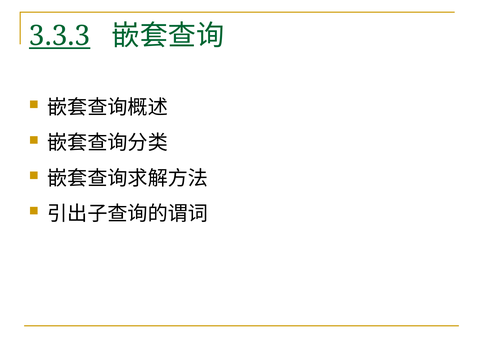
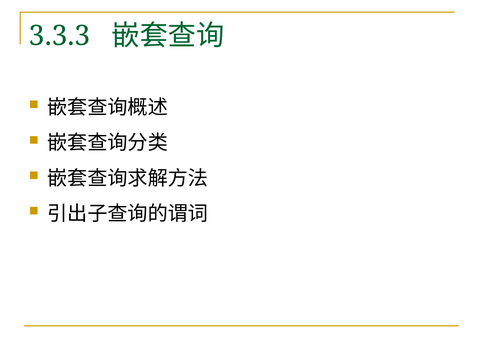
3.3.3 underline: present -> none (60, 36)
